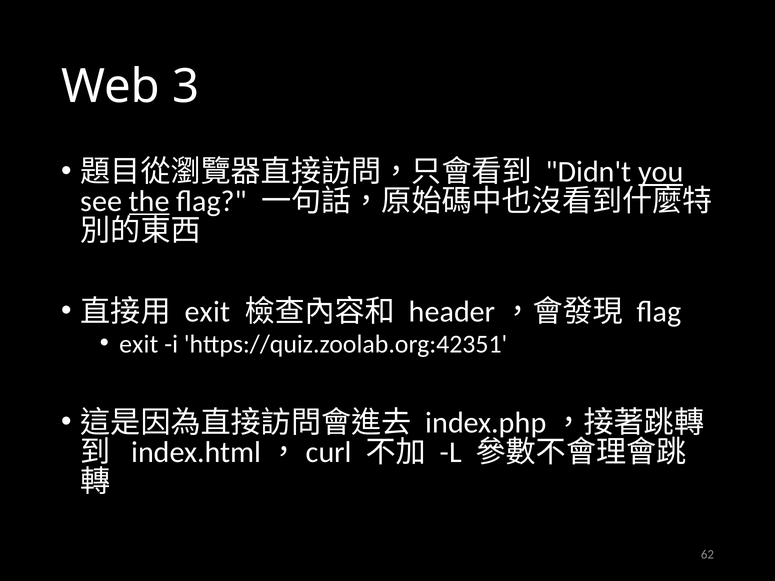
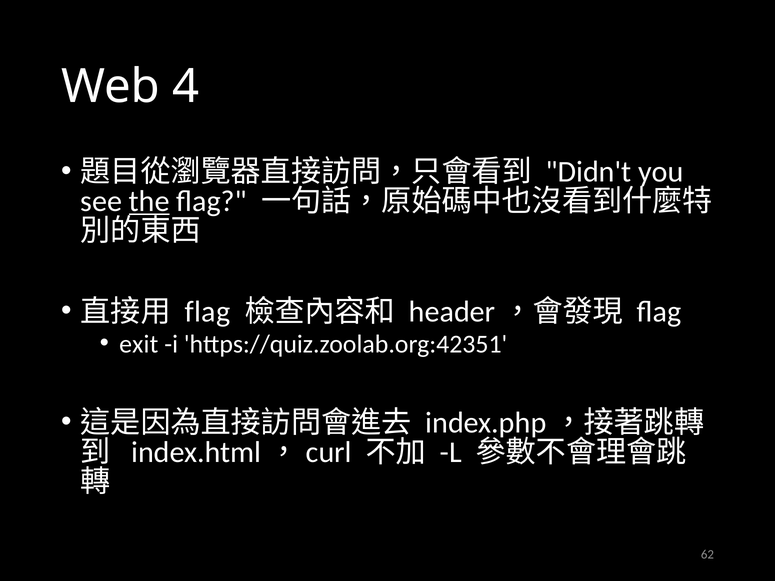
3: 3 -> 4 (186, 87)
you underline: present -> none (661, 172)
exit: exit -> flag (207, 312)
